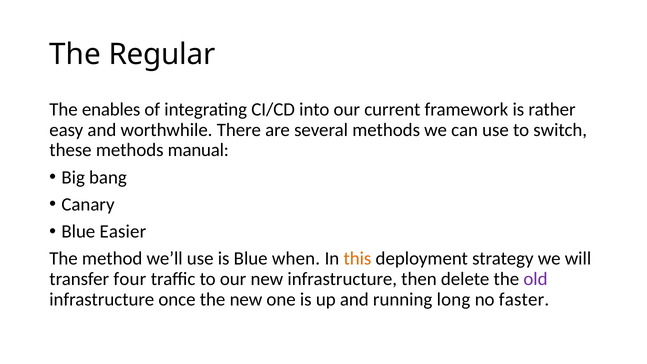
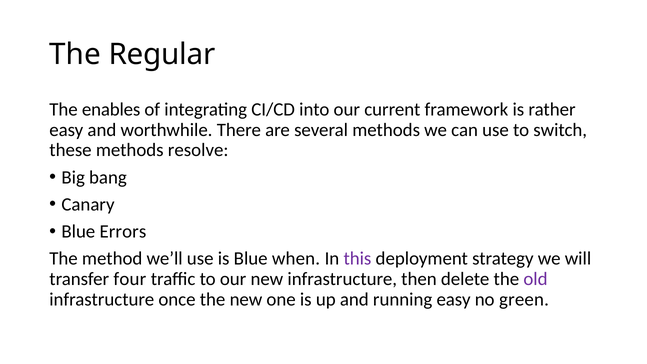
manual: manual -> resolve (198, 150)
Easier: Easier -> Errors (123, 232)
this colour: orange -> purple (357, 259)
running long: long -> easy (454, 299)
faster: faster -> green (524, 299)
